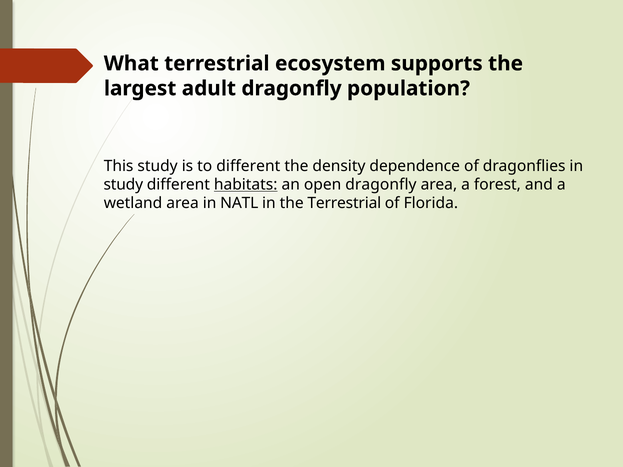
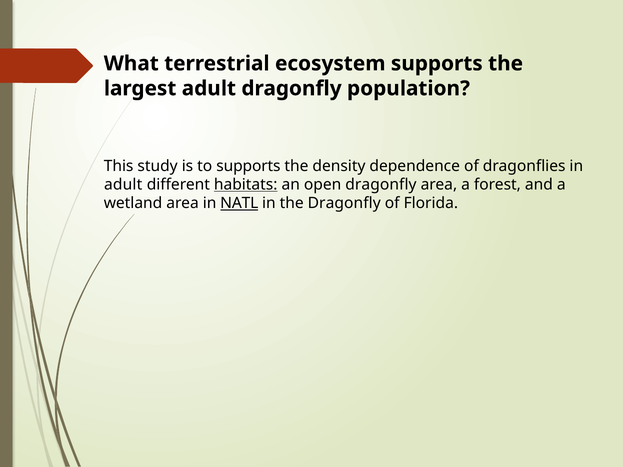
to different: different -> supports (248, 166)
study: study -> adult (123, 185)
NATL underline: none -> present (239, 203)
the Terrestrial: Terrestrial -> Dragonfly (344, 203)
